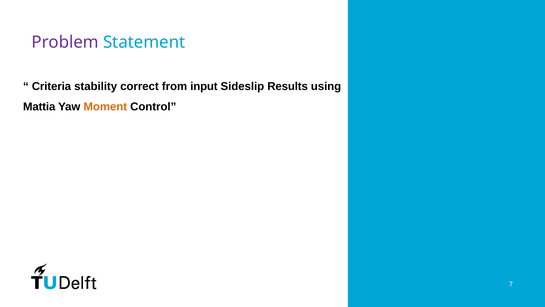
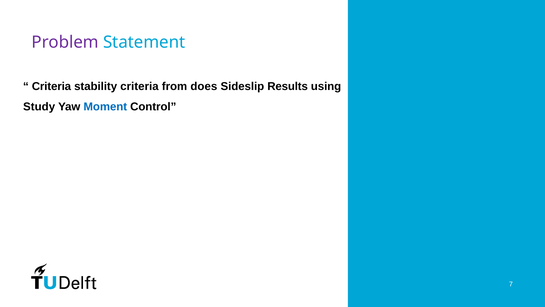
stability correct: correct -> criteria (139, 86)
input: input -> does (204, 86)
Mattia: Mattia -> Study (39, 107)
Moment colour: orange -> blue (105, 107)
